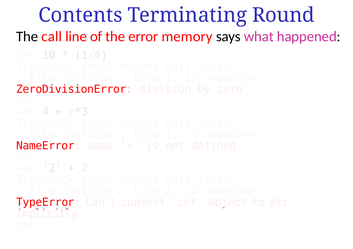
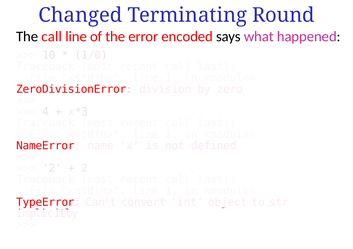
Contents: Contents -> Changed (80, 15)
memory: memory -> encoded (187, 36)
